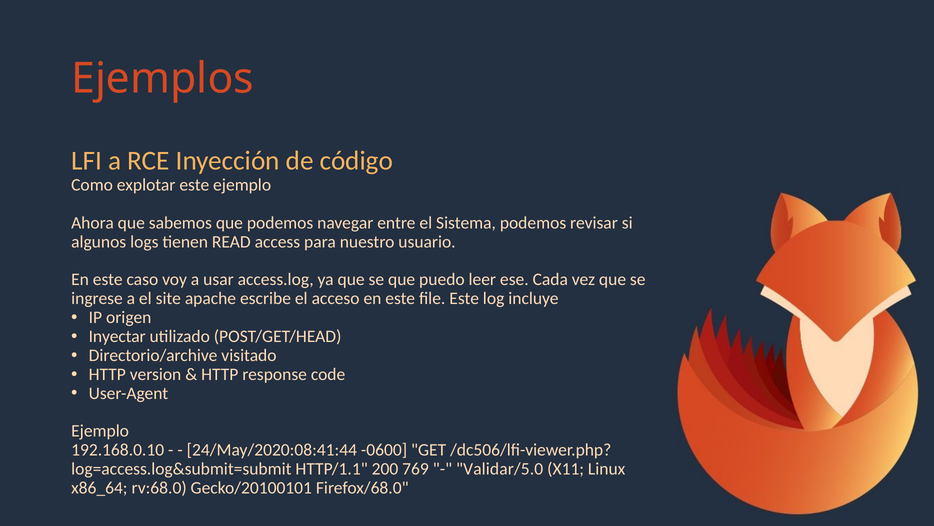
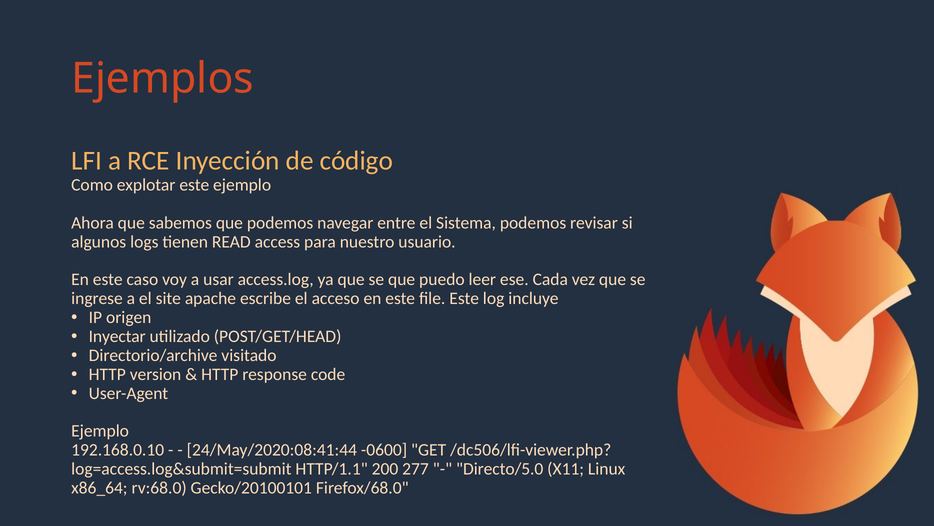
769: 769 -> 277 (416, 469)
Validar/5.0: Validar/5.0 -> Directo/5.0 (500, 469)
